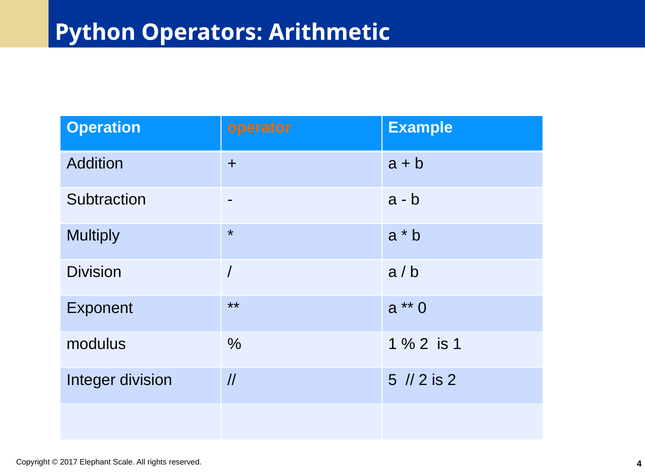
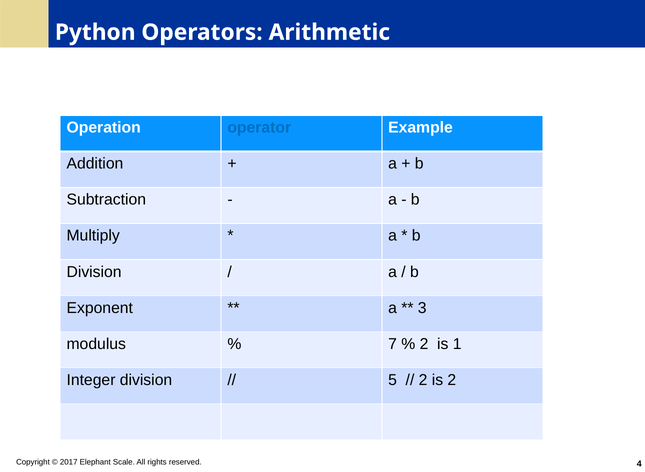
operator colour: orange -> blue (259, 128)
0: 0 -> 3 (422, 308)
1: 1 -> 7 (393, 344)
